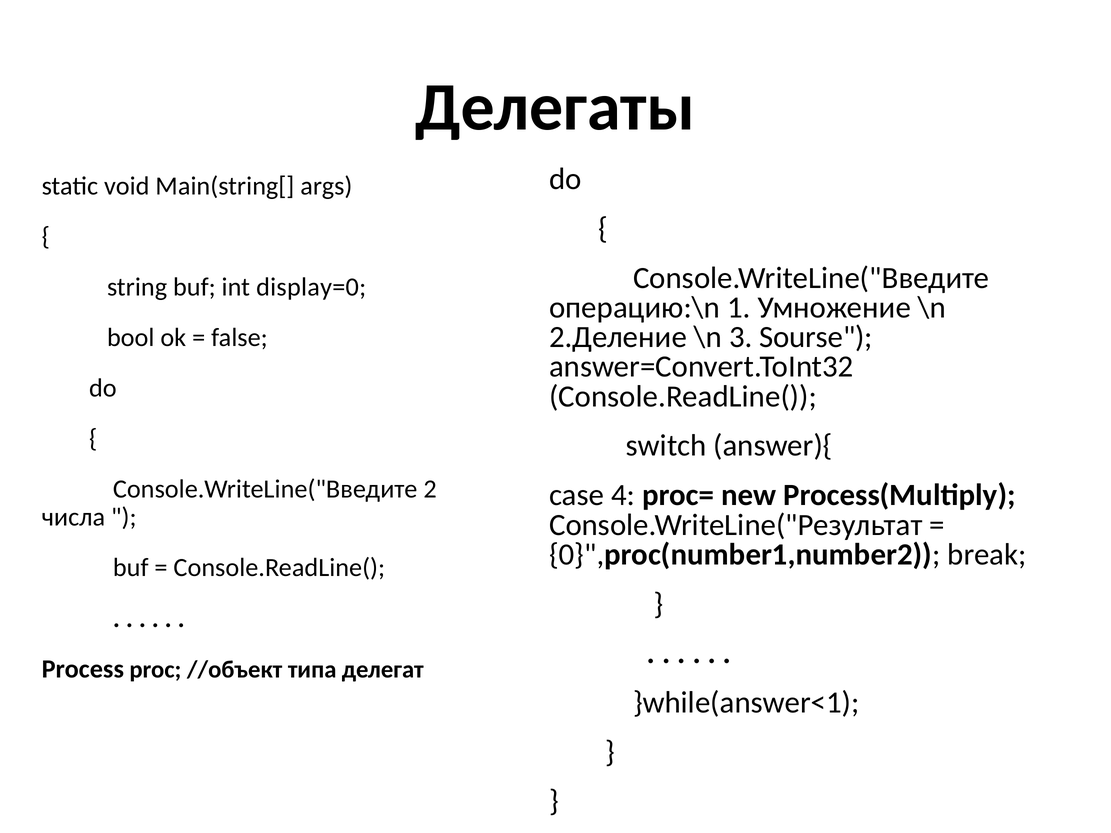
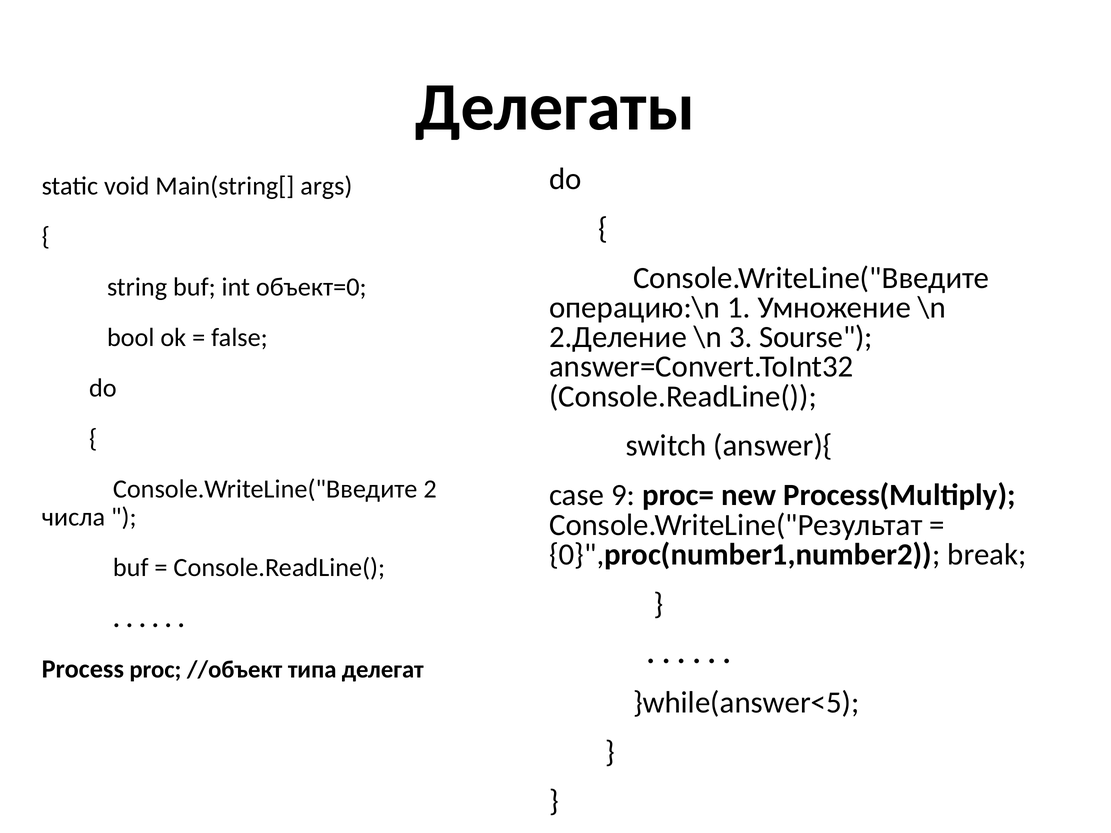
display=0: display=0 -> объект=0 (311, 287)
4: 4 -> 9 (623, 495)
}while(answer<1: }while(answer<1 -> }while(answer<5 (746, 703)
